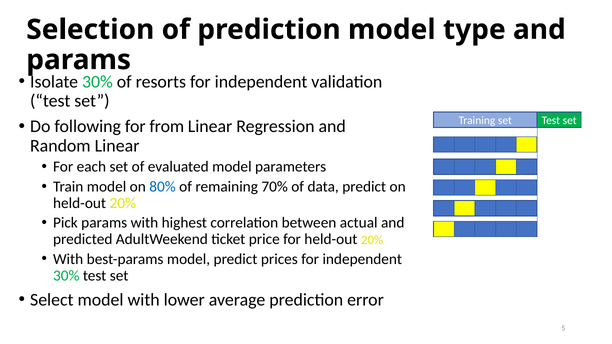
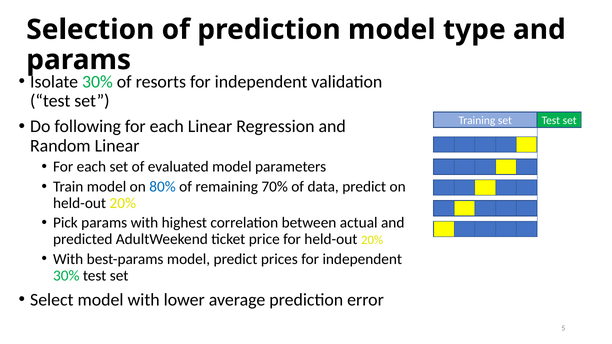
following for from: from -> each (167, 127)
